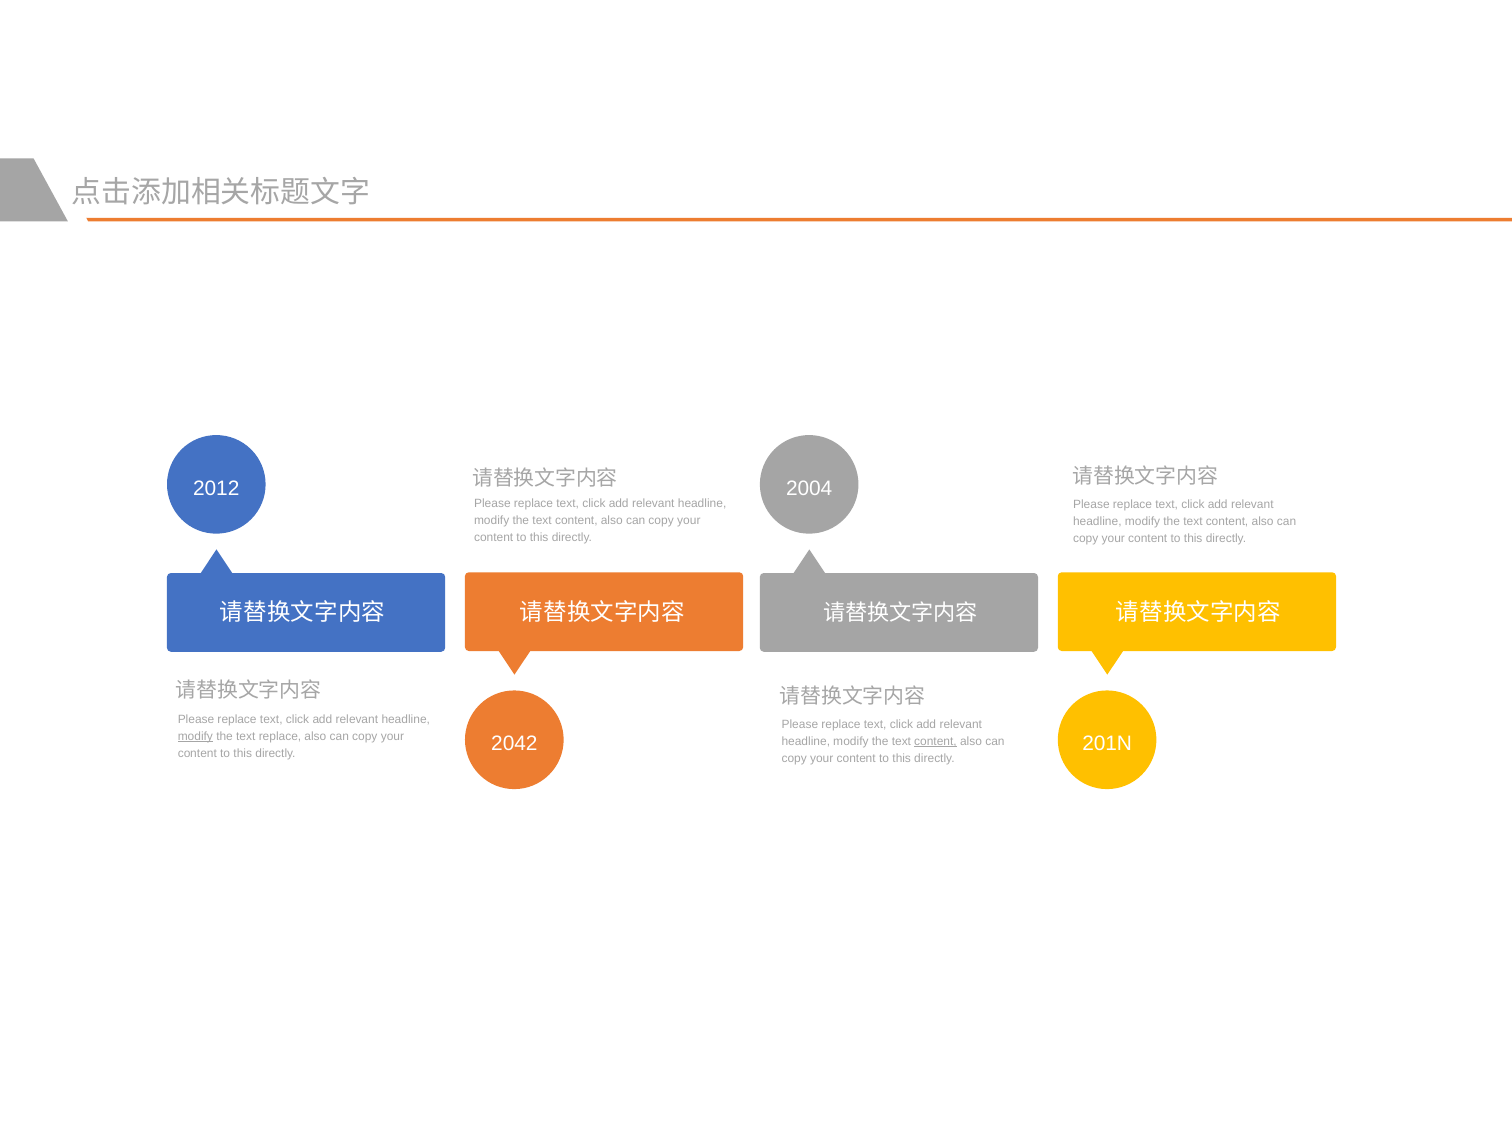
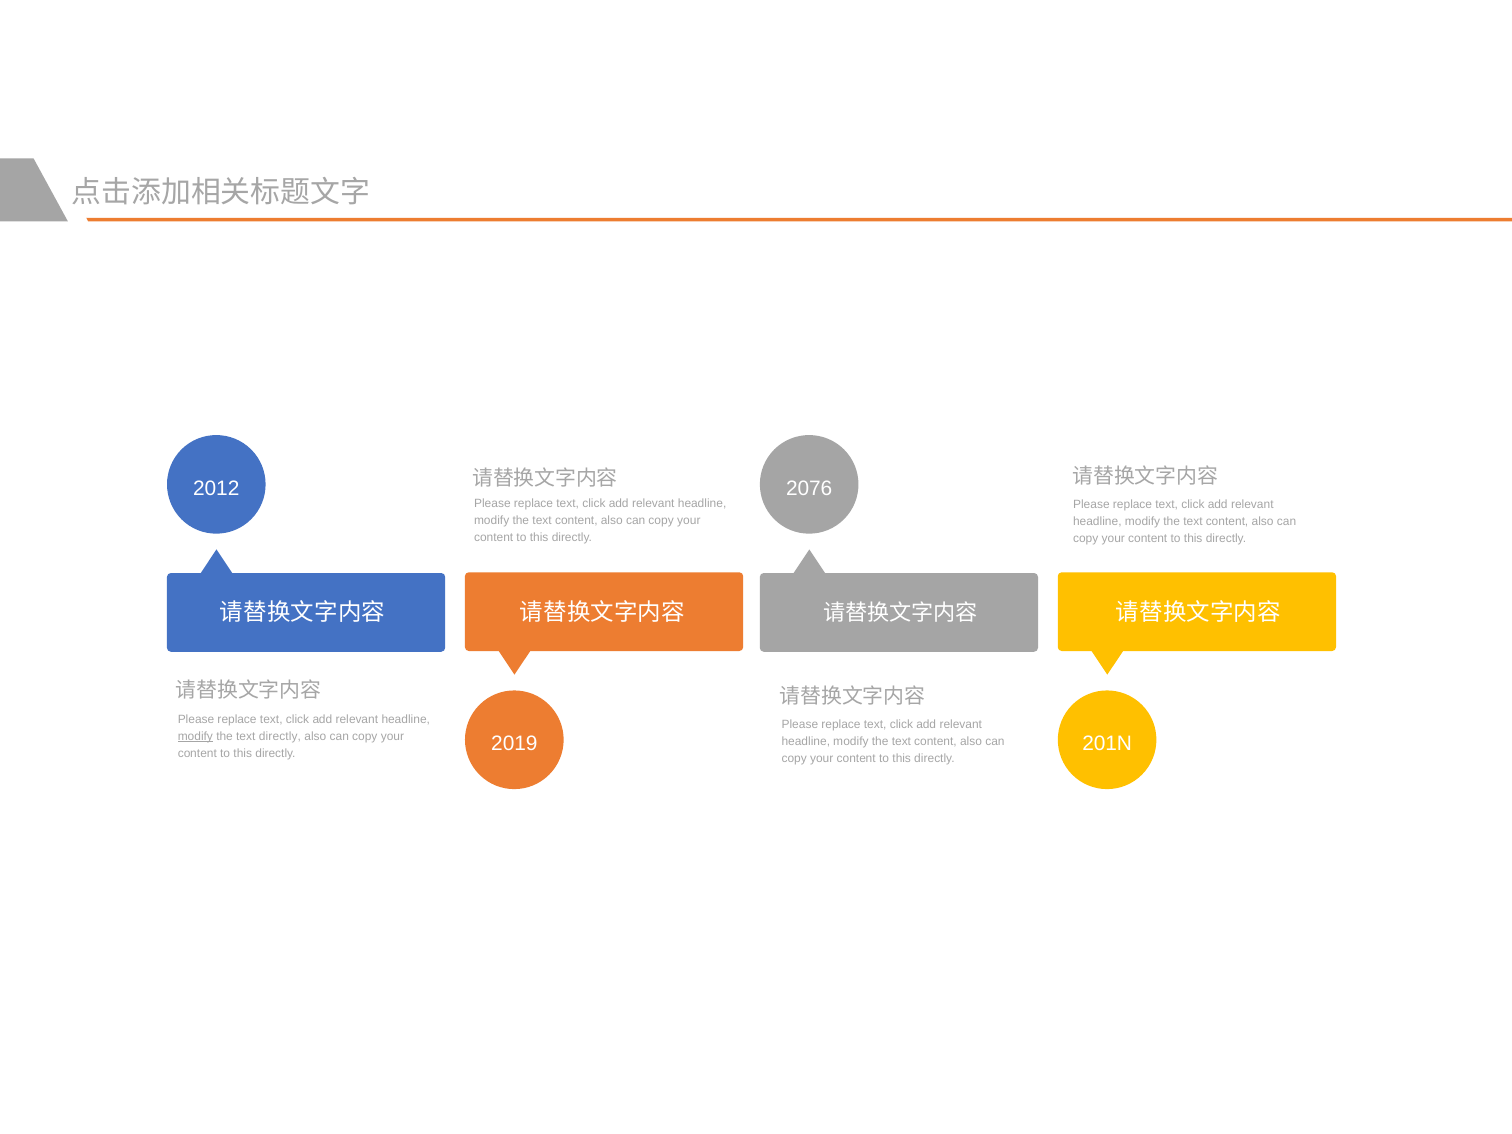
2004: 2004 -> 2076 (809, 488)
text replace: replace -> directly (280, 736)
2042: 2042 -> 2019 (514, 744)
content underline: present -> none (935, 741)
